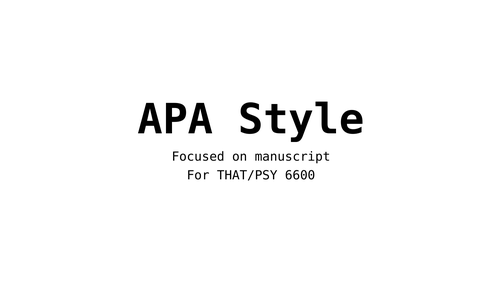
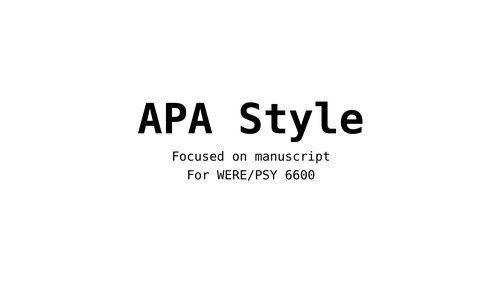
THAT/PSY: THAT/PSY -> WERE/PSY (247, 176)
